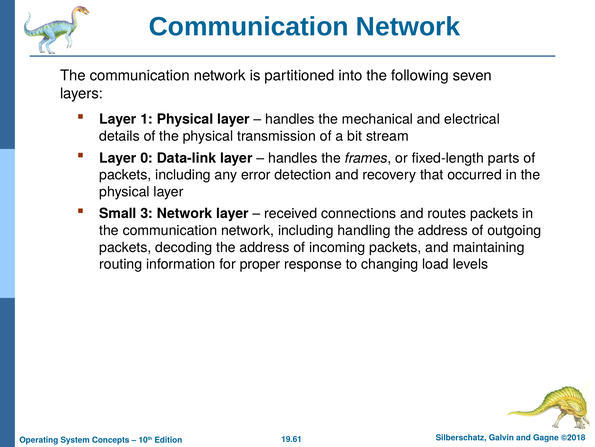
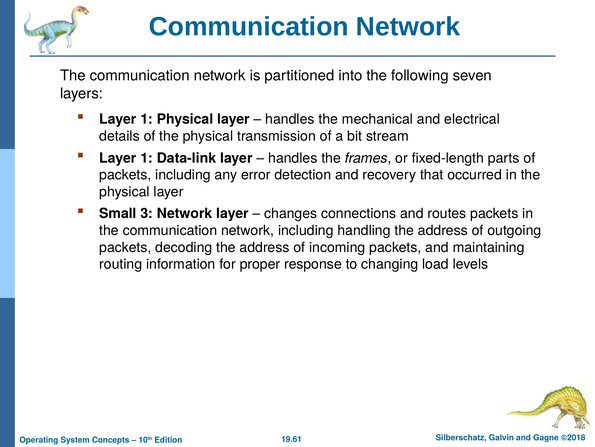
0: 0 -> 1 (147, 158)
received: received -> changes (291, 213)
